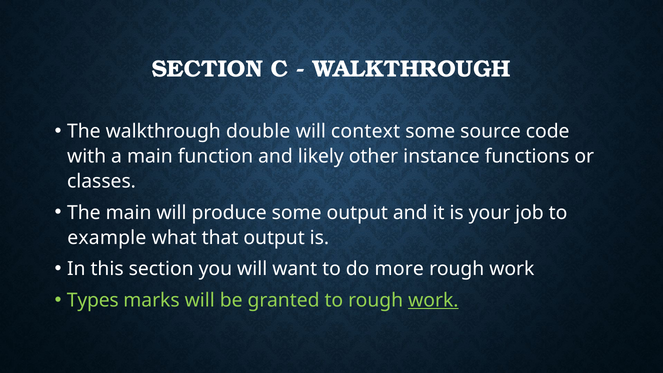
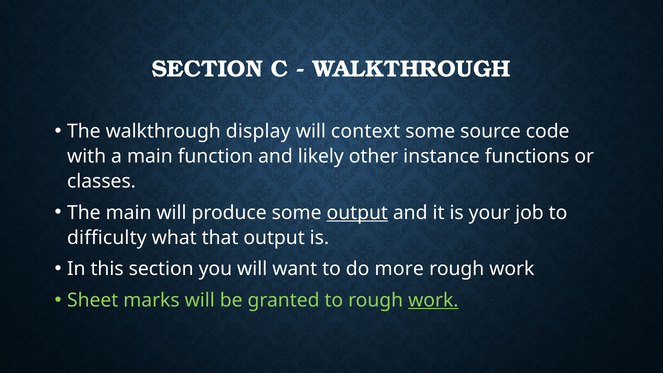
double: double -> display (258, 131)
output underline: none -> present (357, 213)
example: example -> difficulty (107, 238)
Types: Types -> Sheet (93, 300)
